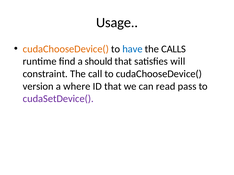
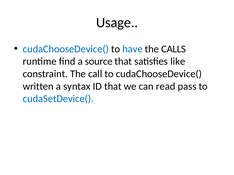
cudaChooseDevice( colour: orange -> blue (66, 49)
should: should -> source (99, 62)
will: will -> like (178, 62)
version: version -> written (38, 87)
where: where -> syntax (77, 87)
cudaSetDevice( colour: purple -> blue (58, 99)
